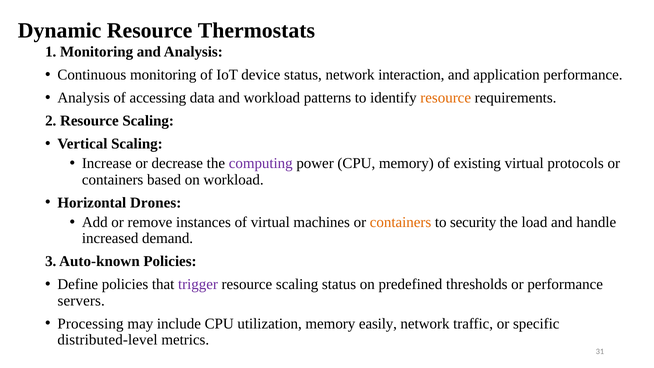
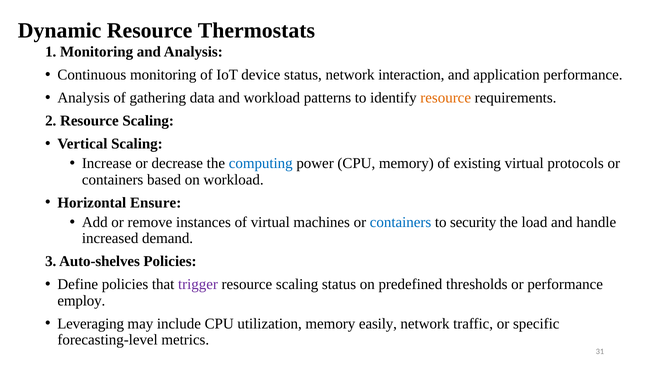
accessing: accessing -> gathering (158, 98)
computing colour: purple -> blue (261, 163)
Drones: Drones -> Ensure (156, 203)
containers colour: orange -> blue (401, 222)
Auto-known: Auto-known -> Auto-shelves (100, 261)
servers: servers -> employ (81, 300)
Processing: Processing -> Leveraging (91, 323)
distributed-level: distributed-level -> forecasting-level (108, 340)
